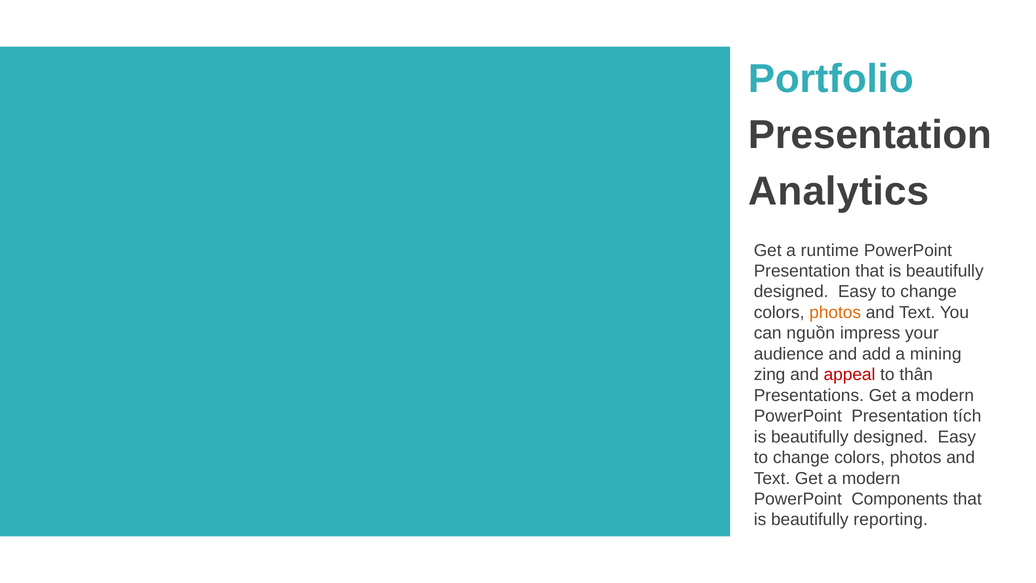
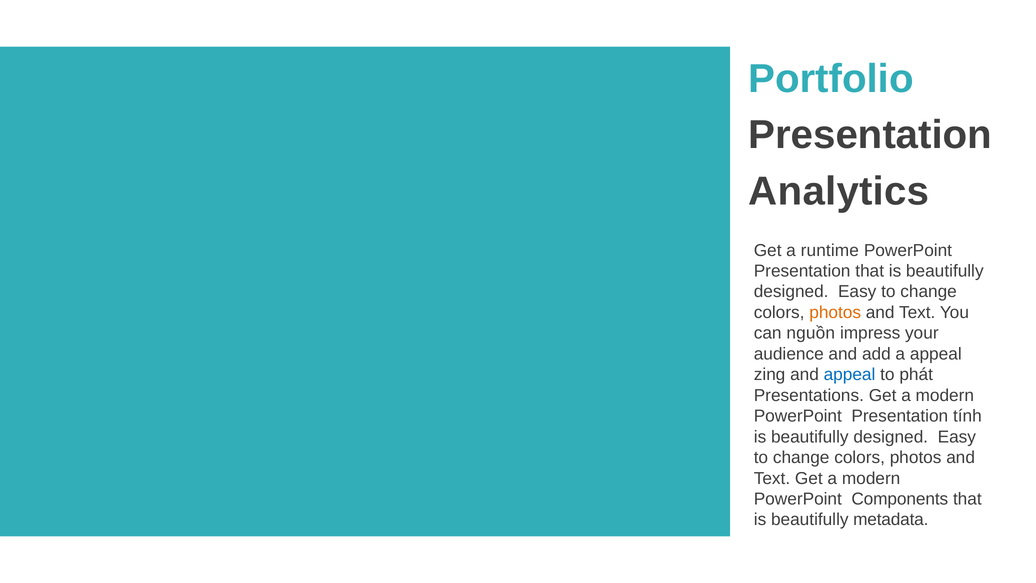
a mining: mining -> appeal (936, 354)
appeal colour: red -> blue (850, 375)
thân: thân -> phát (916, 375)
tích: tích -> tính (967, 416)
reporting: reporting -> metadata (891, 520)
